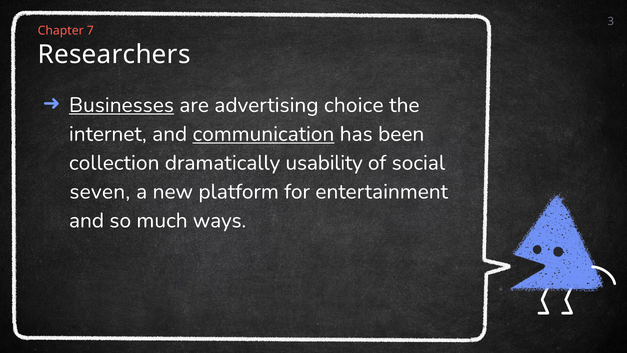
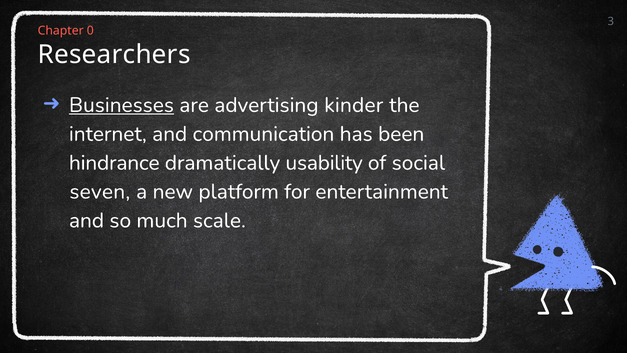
7: 7 -> 0 (90, 31)
choice: choice -> kinder (354, 105)
communication underline: present -> none (263, 134)
collection: collection -> hindrance (114, 163)
ways: ways -> scale (219, 220)
